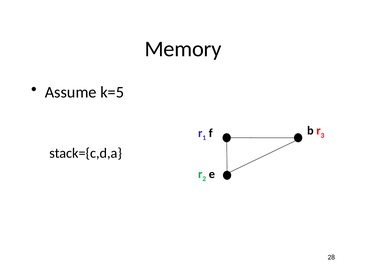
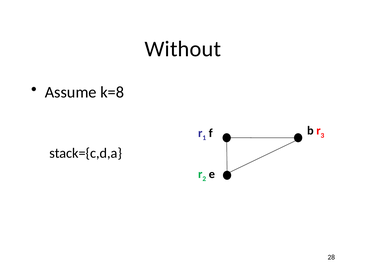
Memory: Memory -> Without (183, 49)
k=5: k=5 -> k=8 (112, 92)
